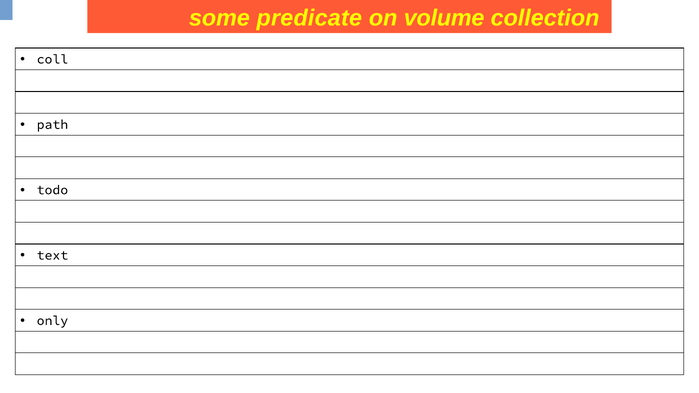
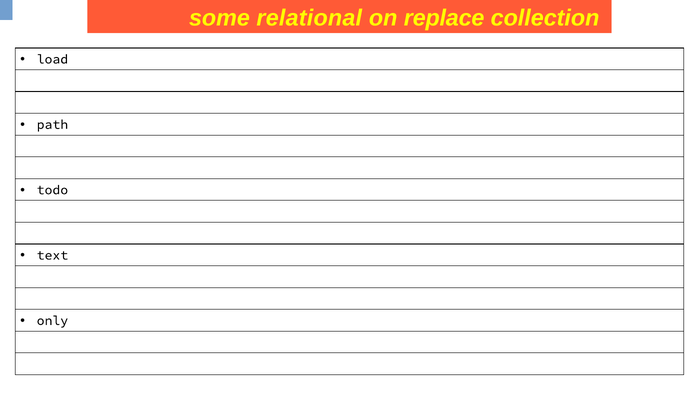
predicate: predicate -> relational (309, 18)
volume: volume -> replace (444, 18)
coll: coll -> load (52, 59)
